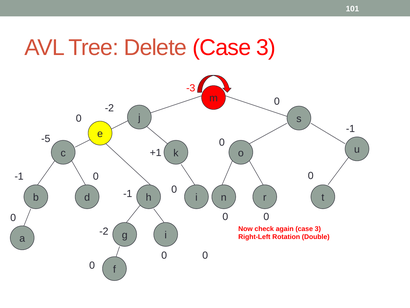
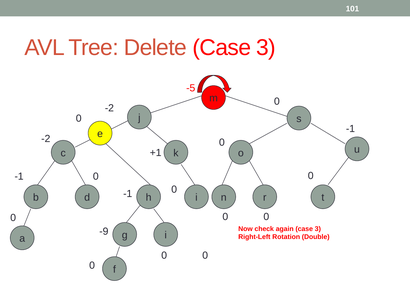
-3: -3 -> -5 (191, 88)
-5: -5 -> -2 (46, 139)
-2: -2 -> -9 (104, 231)
